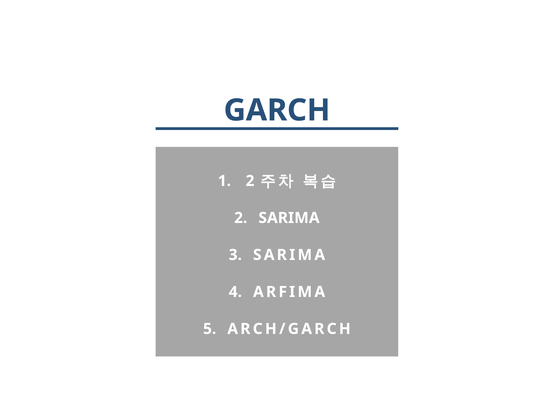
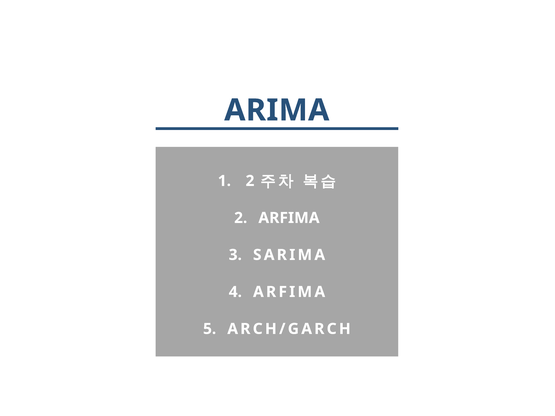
GARCH: GARCH -> ARIMA (277, 110)
SARIMA: SARIMA -> ARFIMA (289, 218)
